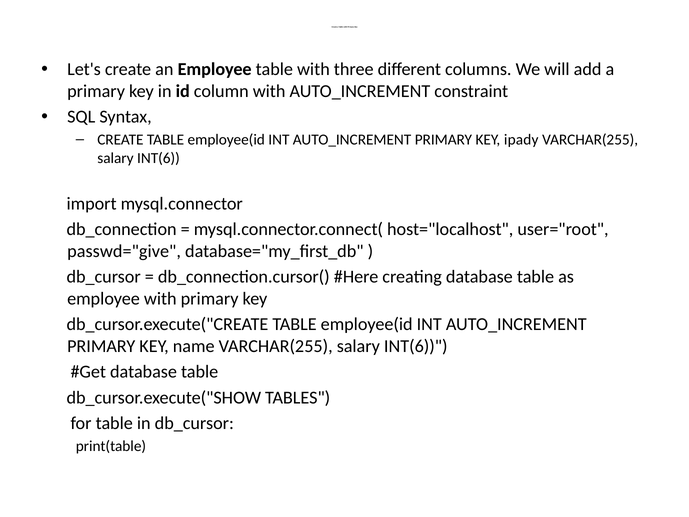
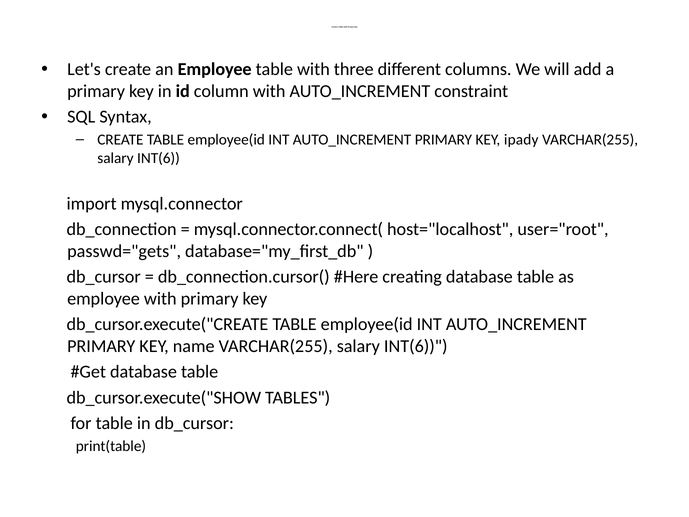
passwd="give: passwd="give -> passwd="gets (124, 251)
